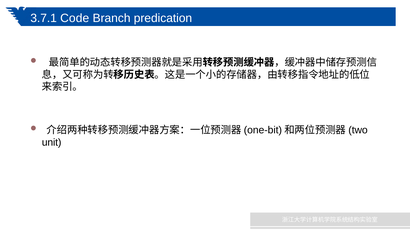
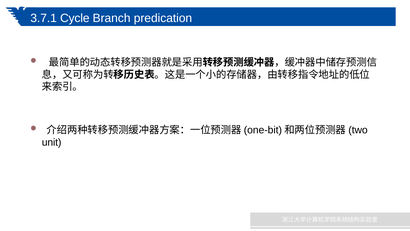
Code: Code -> Cycle (75, 18)
